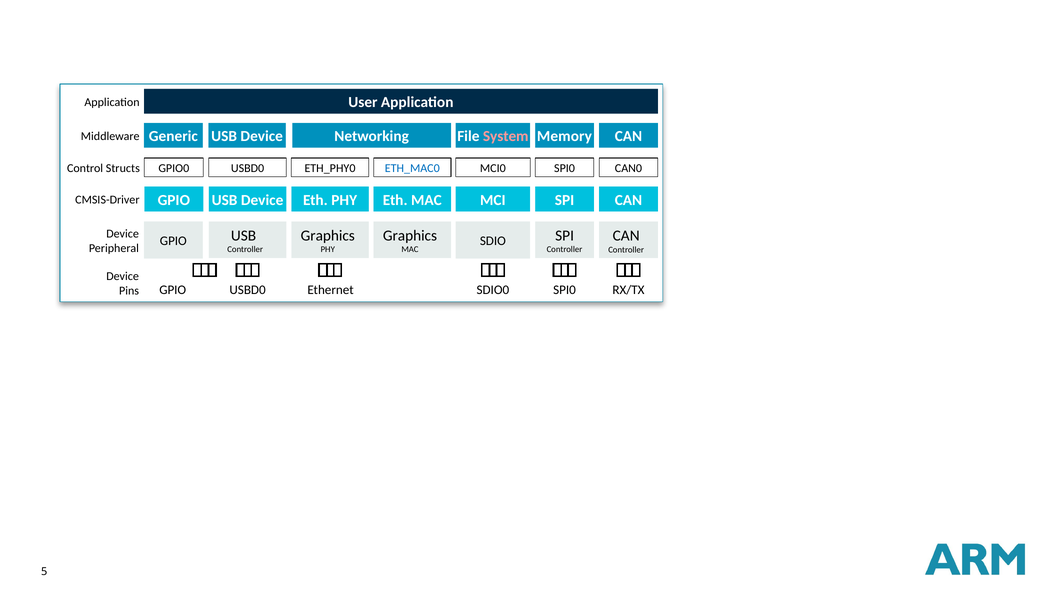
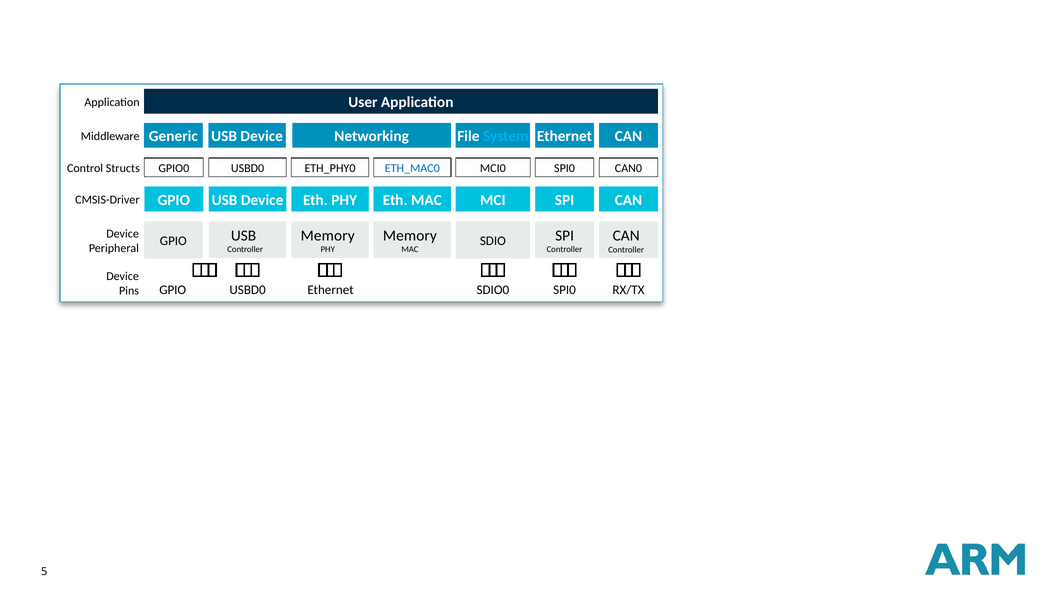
System colour: pink -> light blue (506, 136)
Memory: Memory -> Ethernet (564, 136)
Graphics: Graphics -> Memory (328, 236)
Graphics: Graphics -> Memory (410, 236)
